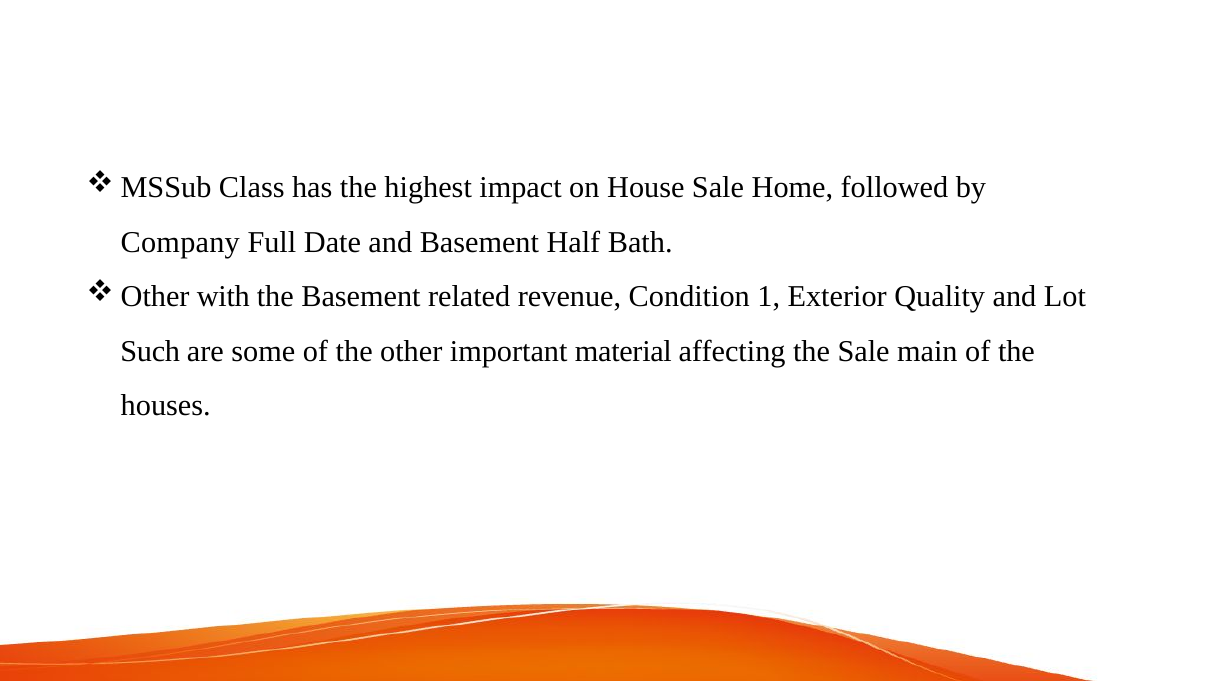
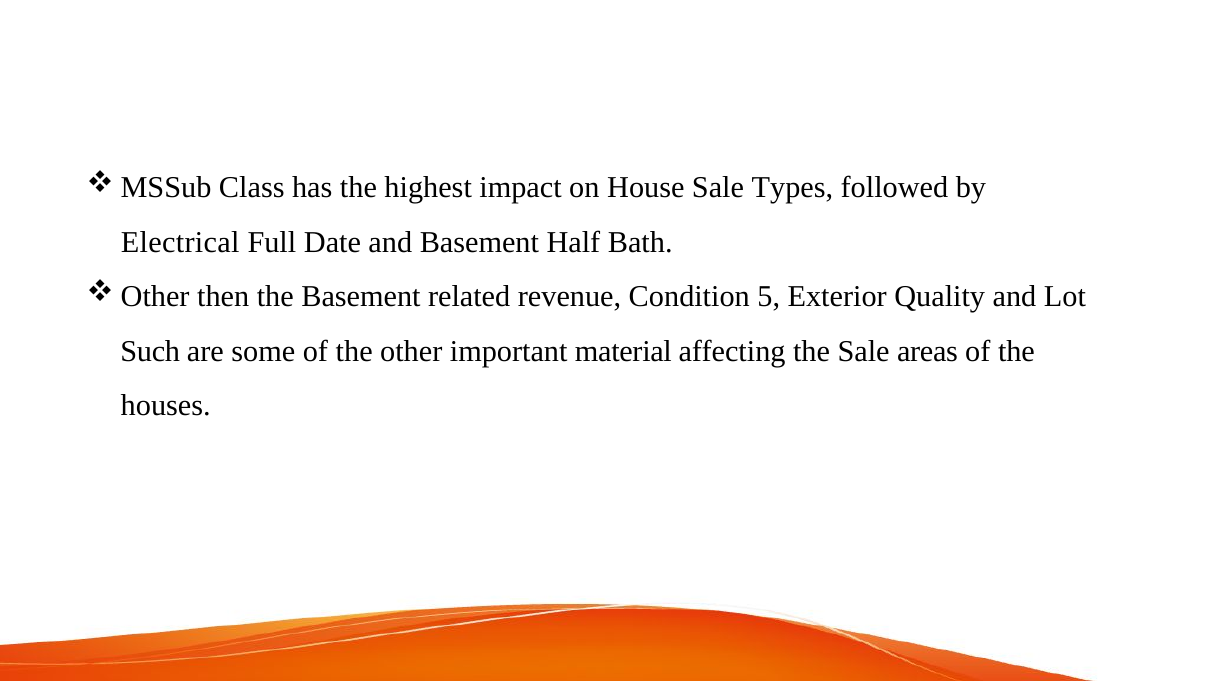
Home: Home -> Types (792, 188)
Company: Company -> Electrical (180, 242)
with: with -> then (223, 297)
1: 1 -> 5 (769, 297)
main: main -> areas (928, 351)
